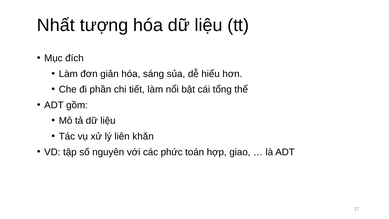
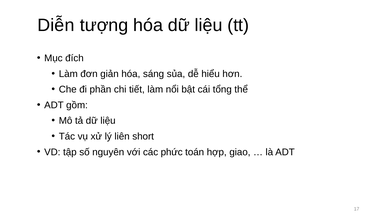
Nhất: Nhất -> Diễn (56, 25)
khăn: khăn -> short (143, 136)
